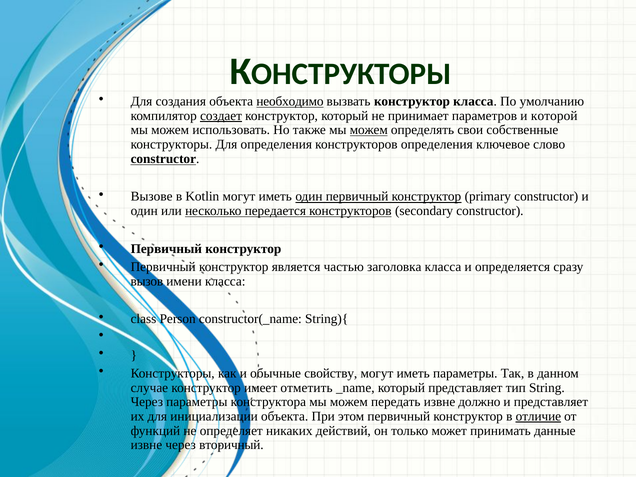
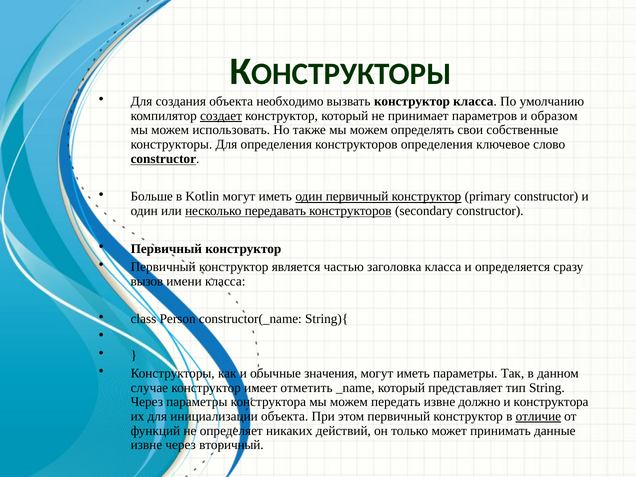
необходимо underline: present -> none (290, 101)
которой: которой -> образом (554, 116)
можем underline: present -> none (369, 130)
Вызове: Вызове -> Больше (152, 197)
передается: передается -> передавать (275, 211)
свойству: свойству -> значения (331, 373)
и представляет: представляет -> конструктора (551, 402)
